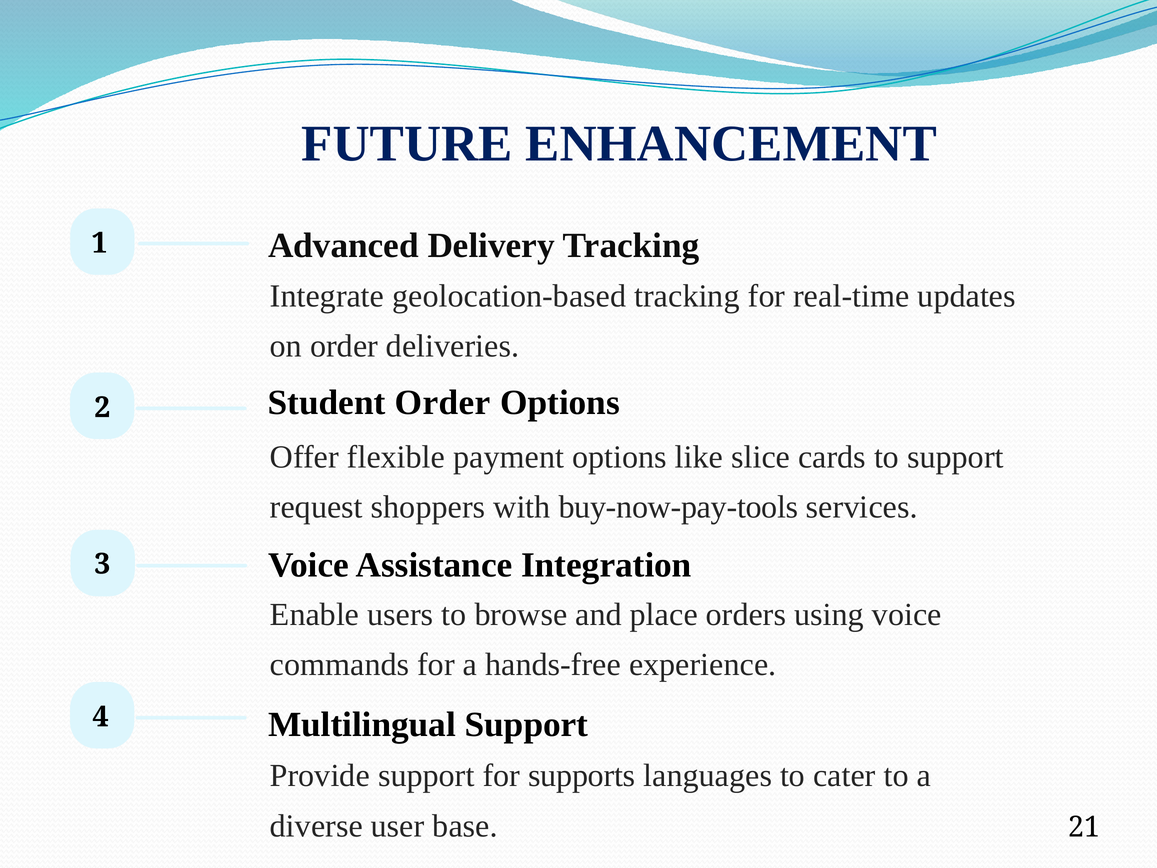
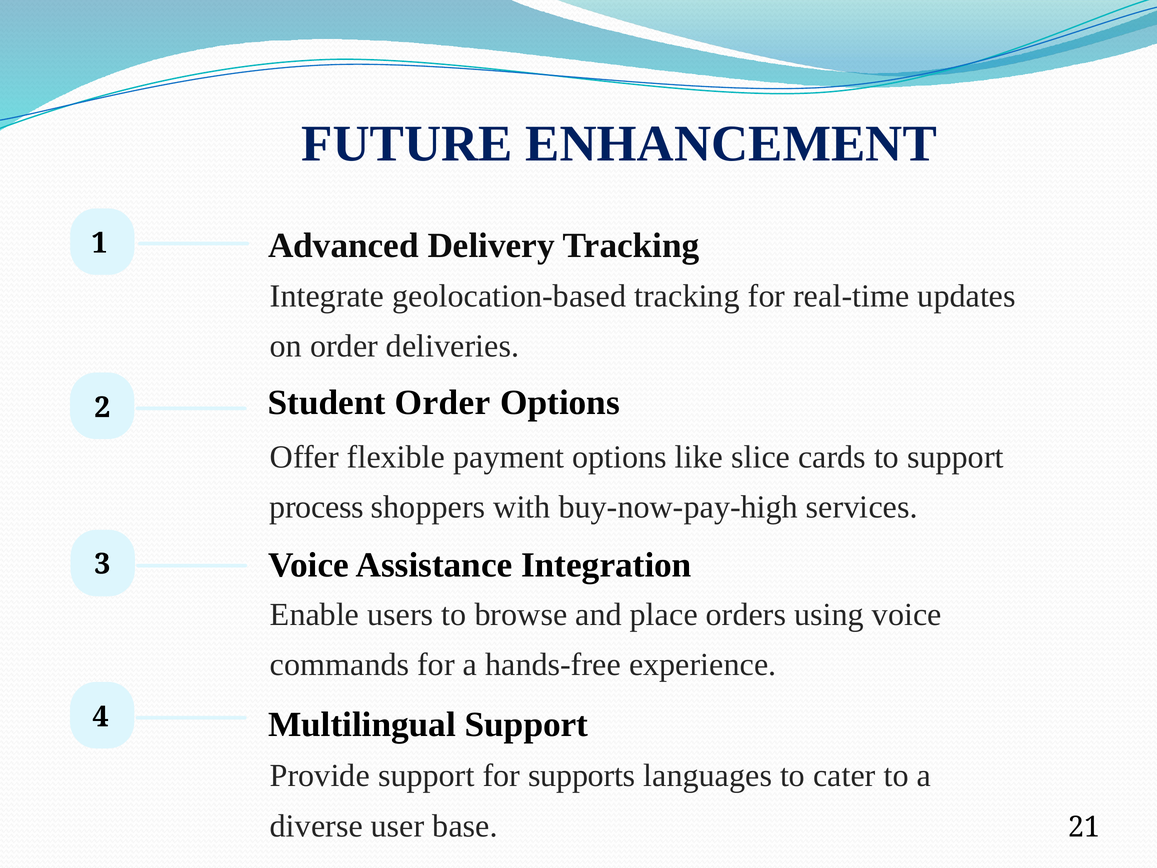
request: request -> process (317, 507)
buy-now-pay-tools: buy-now-pay-tools -> buy-now-pay-high (678, 507)
